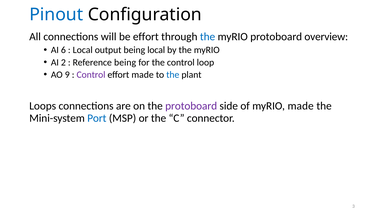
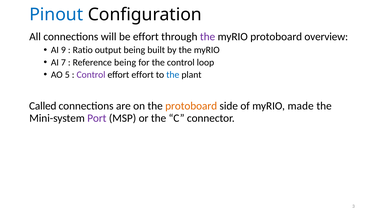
the colour: blue -> purple (208, 37)
6: 6 -> 9 (63, 50)
Local: Local -> Ratio (83, 50)
being local: local -> built (156, 50)
2: 2 -> 7 (63, 62)
9: 9 -> 5 (67, 75)
effort made: made -> effort (143, 75)
Loops: Loops -> Called (43, 106)
protoboard colour: purple -> orange (191, 106)
Port colour: blue -> purple (97, 118)
